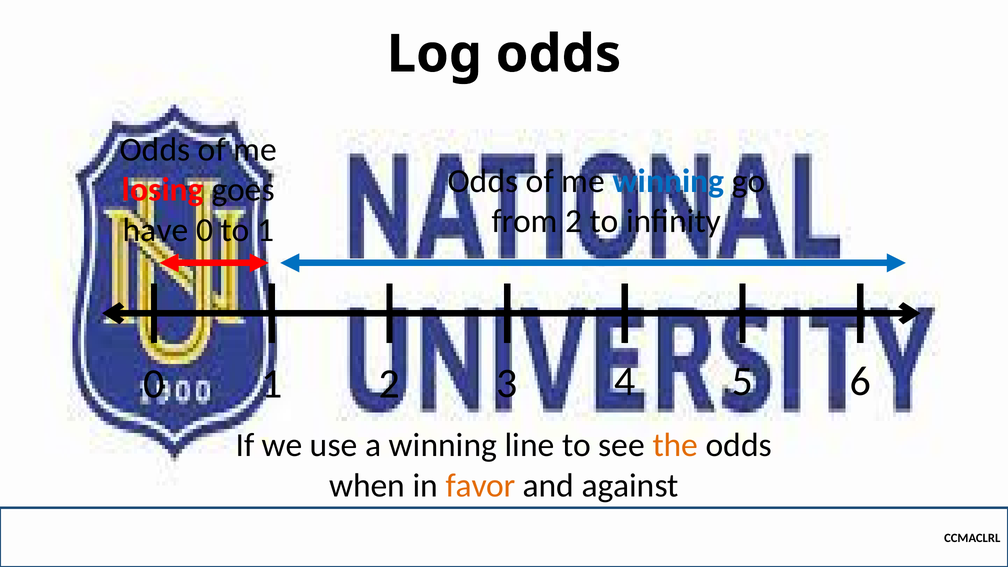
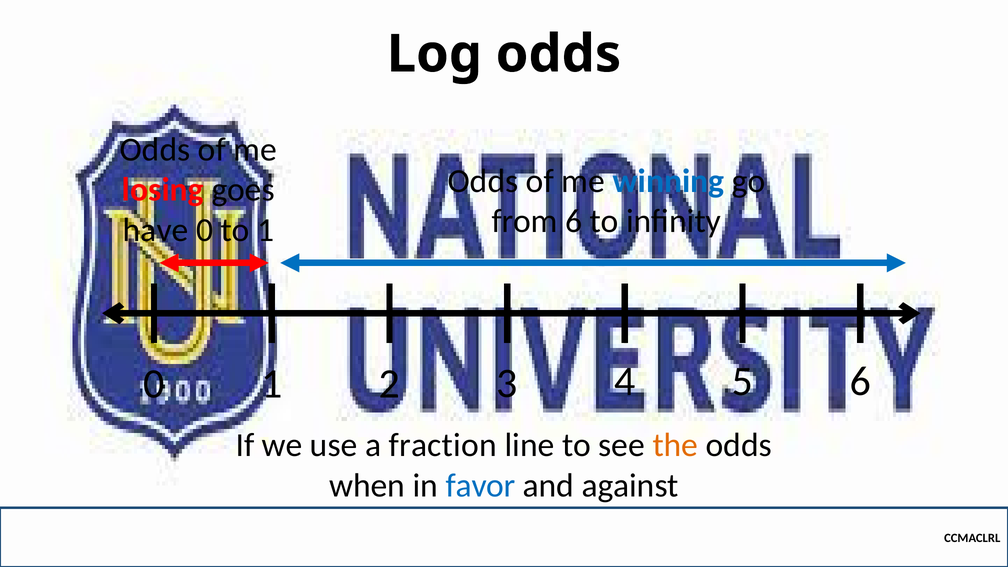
from 2: 2 -> 6 (574, 221)
a winning: winning -> fraction (443, 445)
favor colour: orange -> blue (481, 486)
